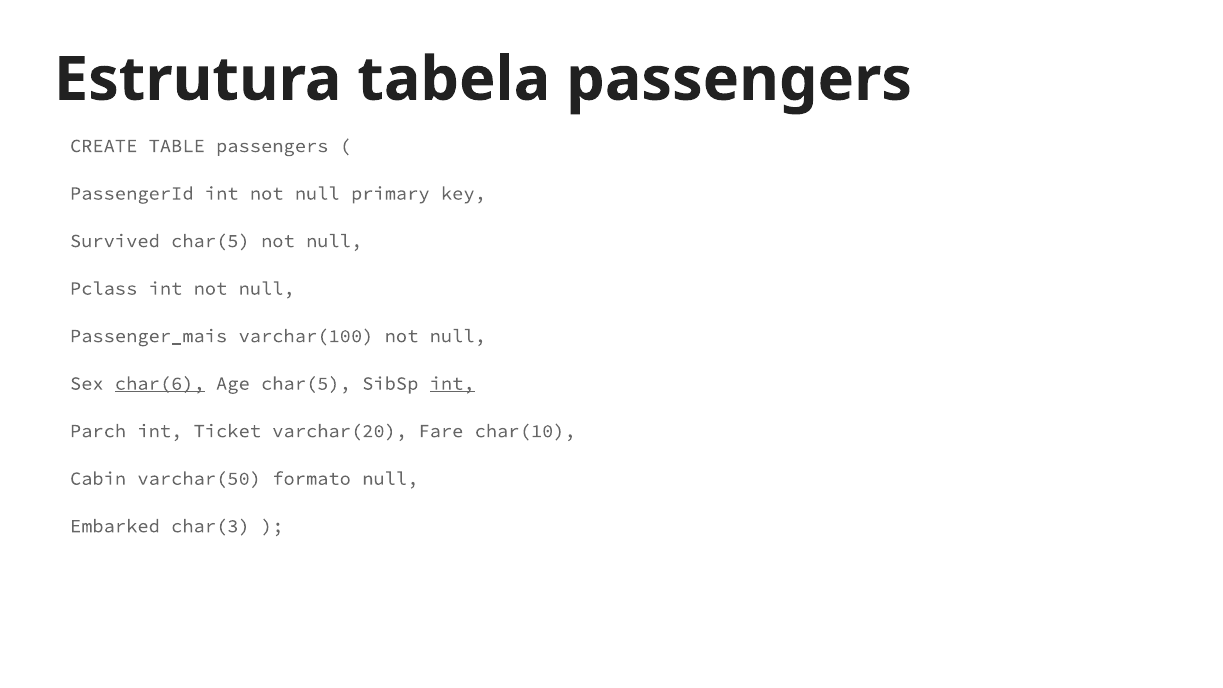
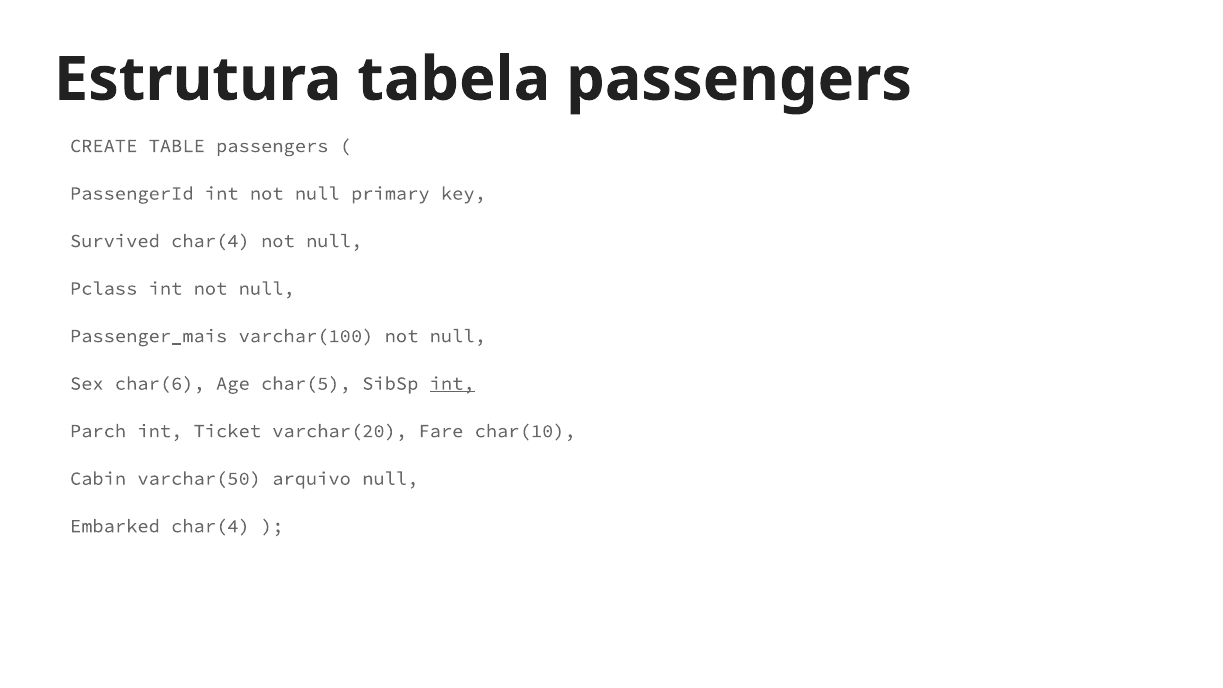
Survived char(5: char(5 -> char(4 (210, 241)
char(6 underline: present -> none (160, 384)
formato: formato -> arquivo (312, 479)
Embarked char(3: char(3 -> char(4 (210, 526)
